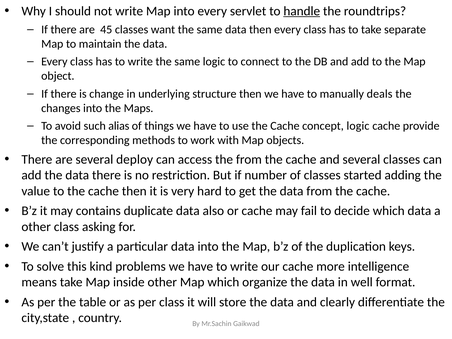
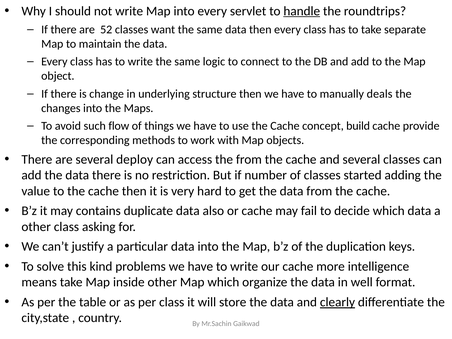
45: 45 -> 52 (106, 30)
alias: alias -> flow (119, 126)
concept logic: logic -> build (358, 126)
clearly underline: none -> present (337, 302)
